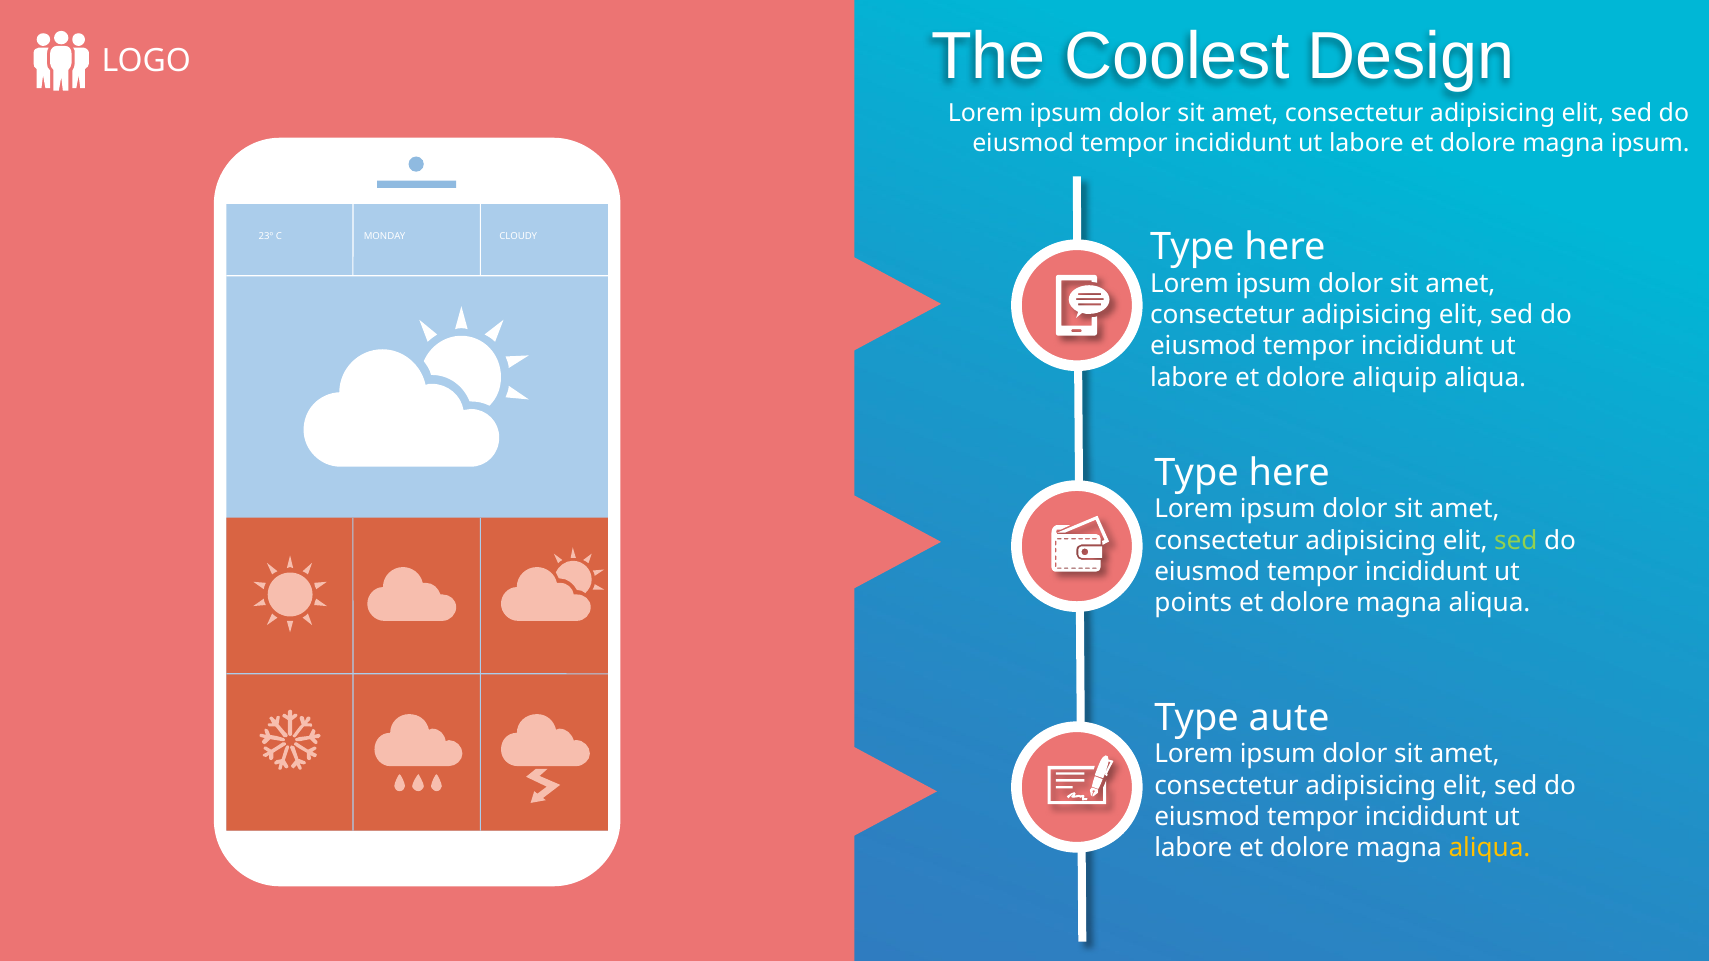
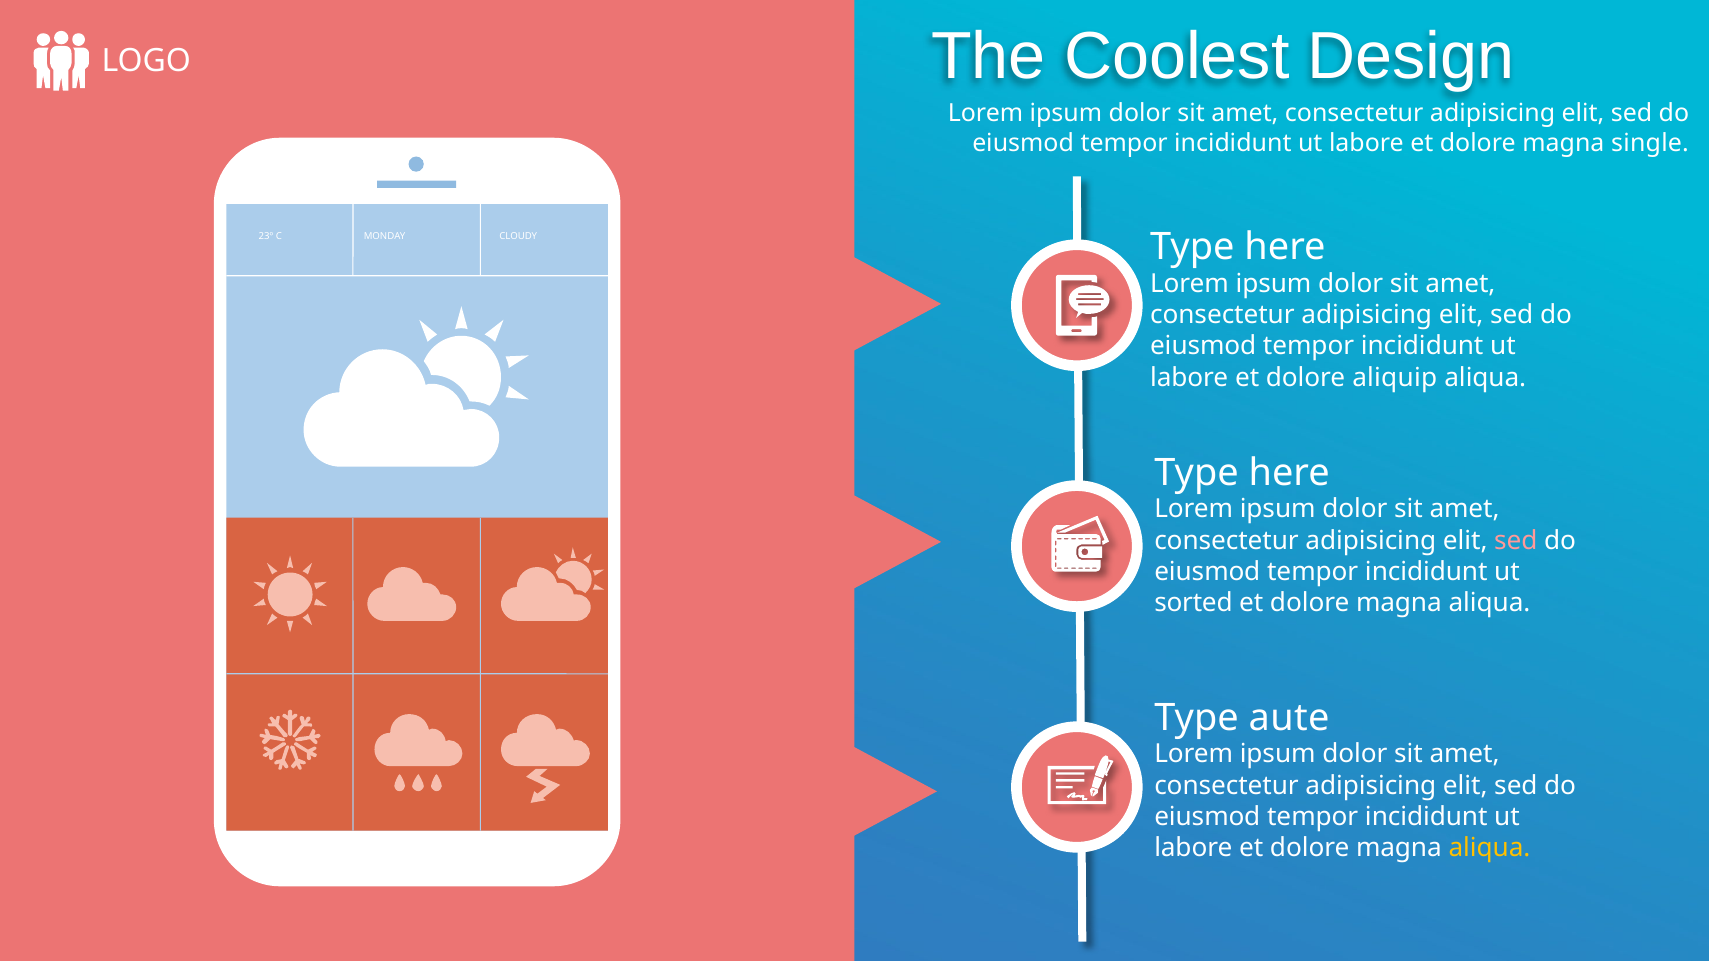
magna ipsum: ipsum -> single (1650, 143)
sed colour: light green -> pink (1516, 541)
points: points -> sorted (1193, 603)
